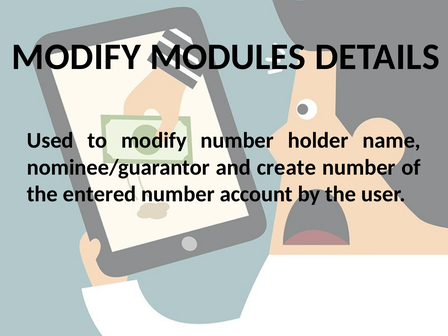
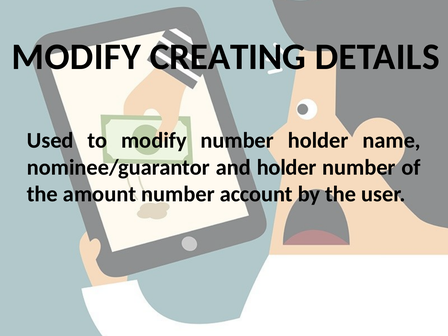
MODULES: MODULES -> CREATING (228, 57)
and create: create -> holder (287, 167)
entered: entered -> amount (100, 194)
